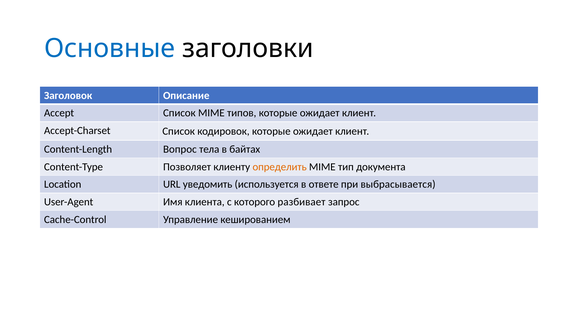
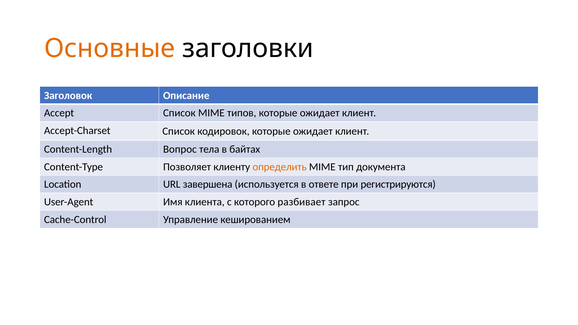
Основные colour: blue -> orange (110, 49)
уведомить: уведомить -> завершена (208, 184)
выбрасывается: выбрасывается -> регистрируются (398, 184)
